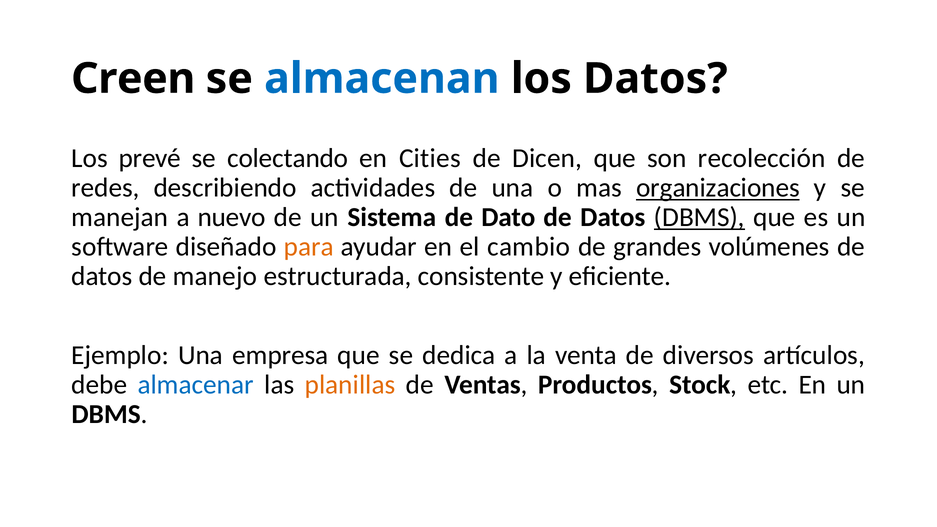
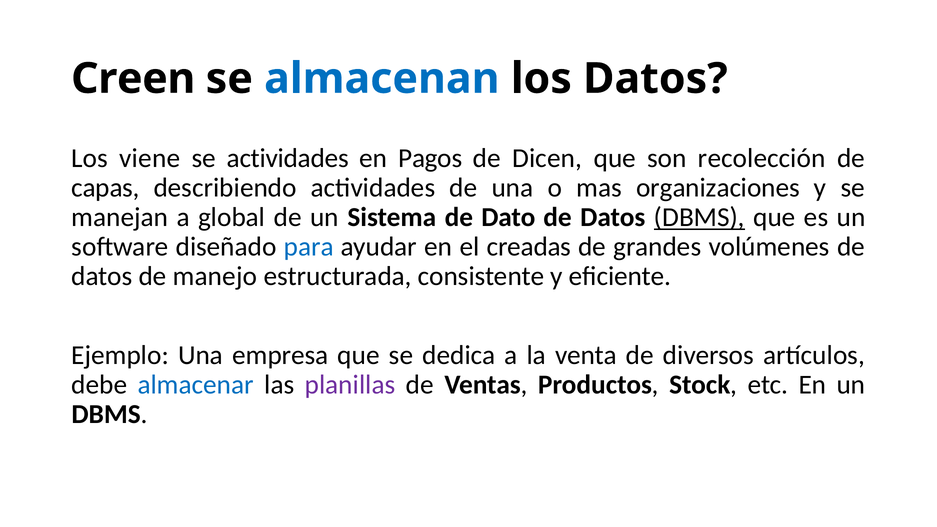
prevé: prevé -> viene (150, 158)
se colectando: colectando -> actividades (288, 158)
Cities: Cities -> Pagos (430, 158)
redes: redes -> capas (105, 188)
organizaciones underline: present -> none (718, 188)
nuevo: nuevo -> global (232, 217)
para colour: orange -> blue (309, 247)
cambio: cambio -> creadas (529, 247)
planillas colour: orange -> purple (350, 385)
